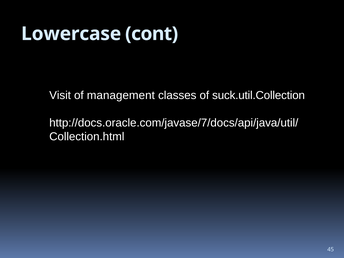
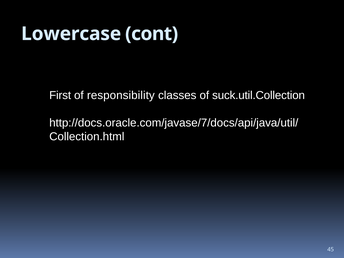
Visit: Visit -> First (60, 95)
management: management -> responsibility (121, 95)
